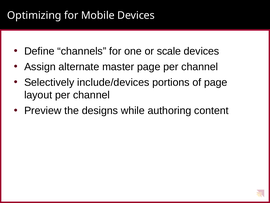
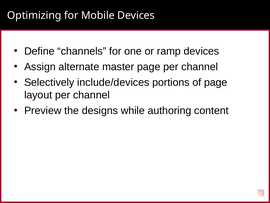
scale: scale -> ramp (169, 51)
